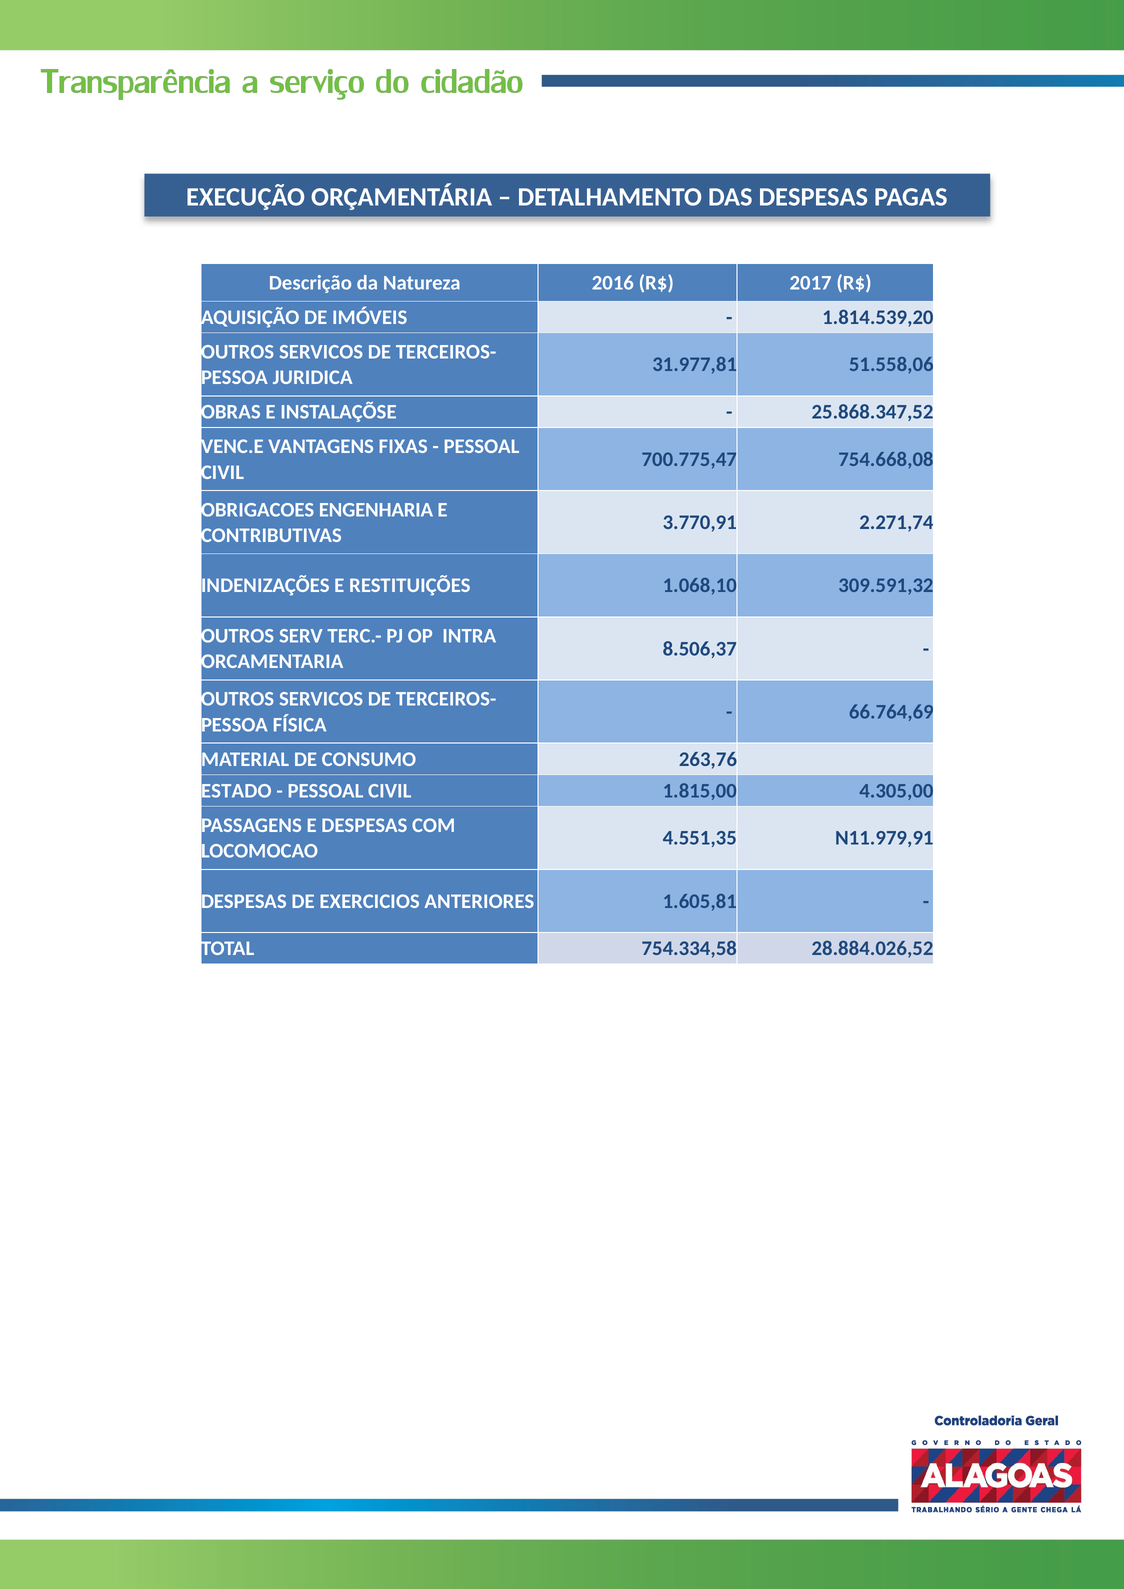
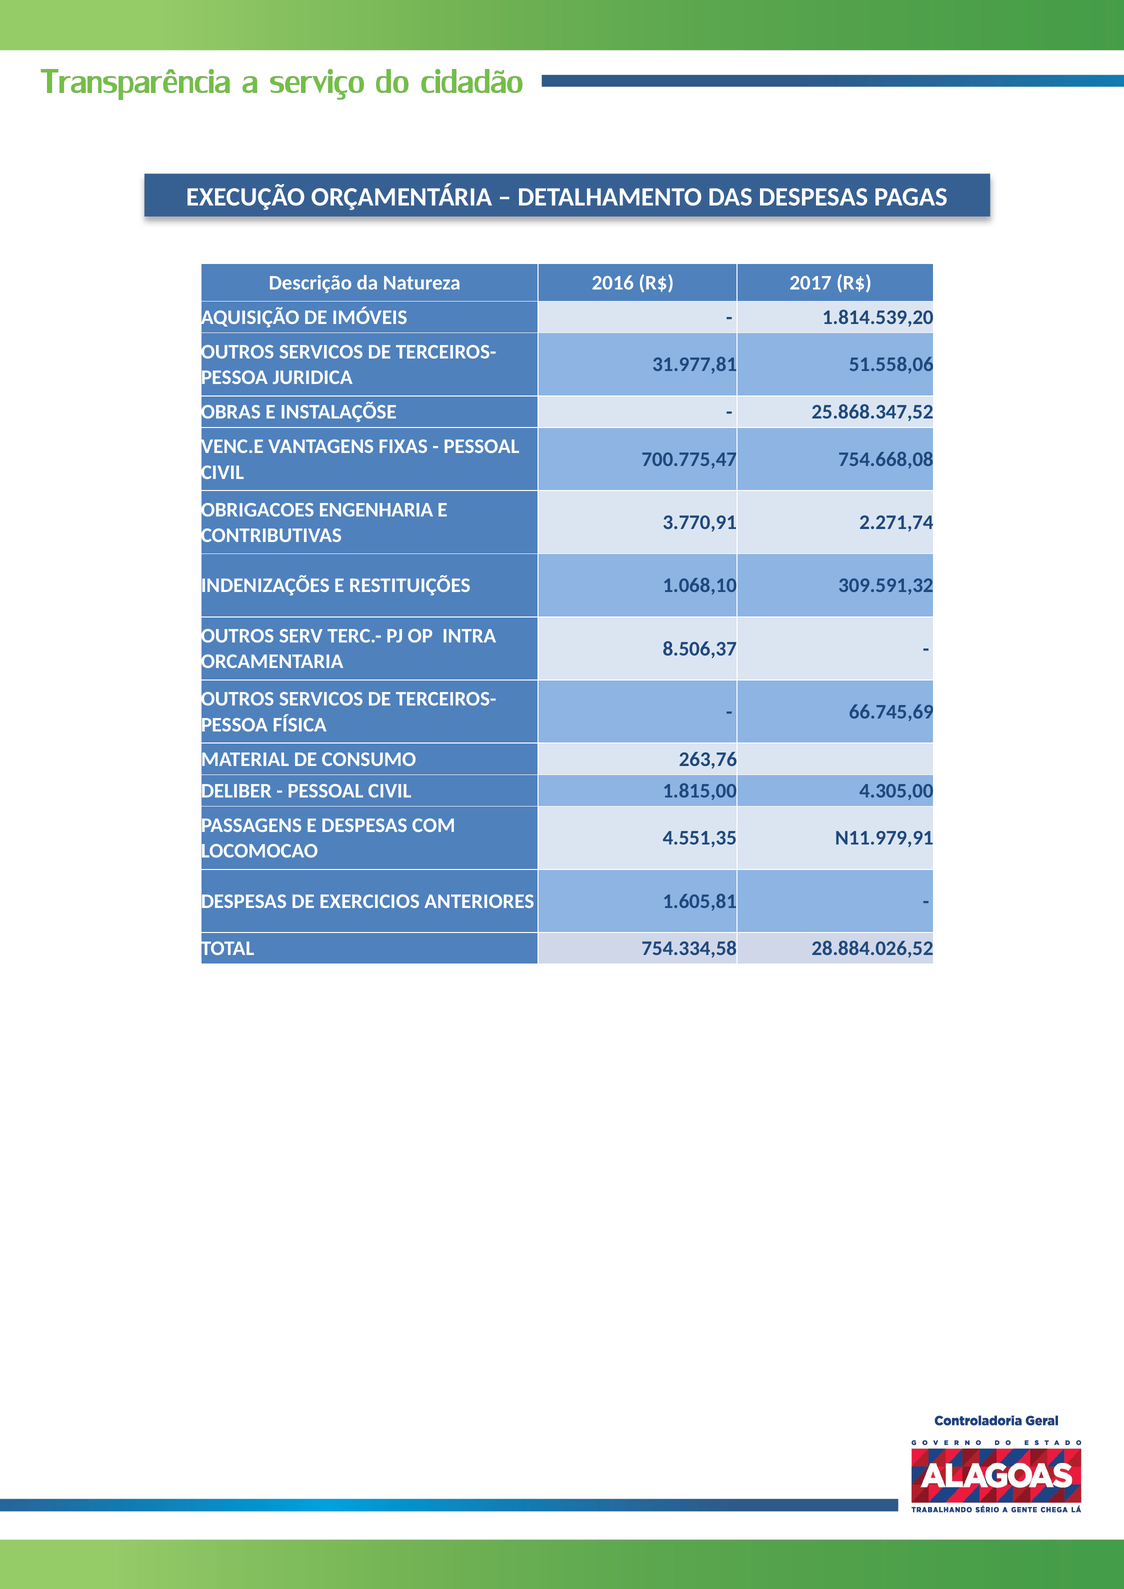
66.764,69: 66.764,69 -> 66.745,69 (891, 712)
ESTADO: ESTADO -> DELIBER (236, 791)
